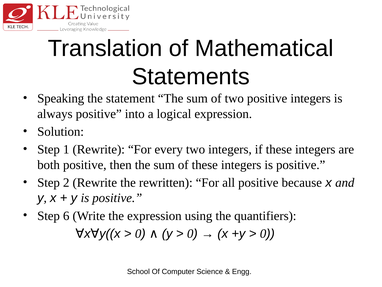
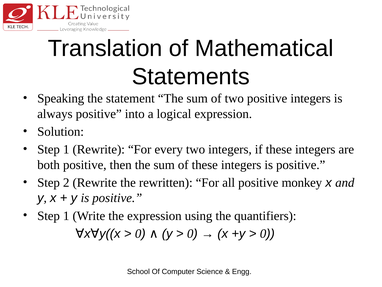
because: because -> monkey (302, 182)
6: 6 -> 1 (66, 215)
